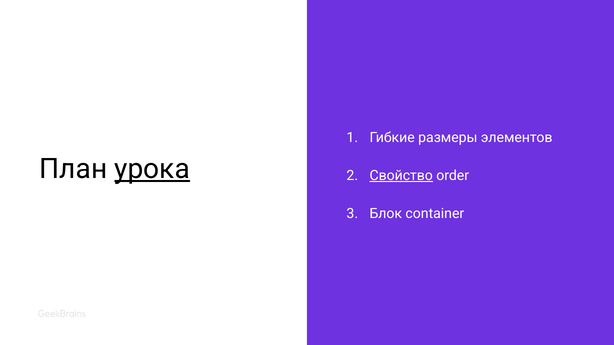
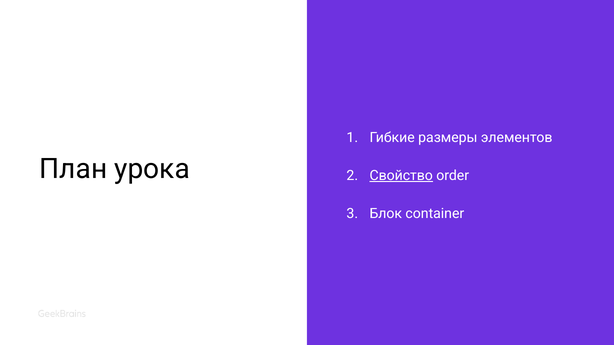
урока underline: present -> none (152, 169)
